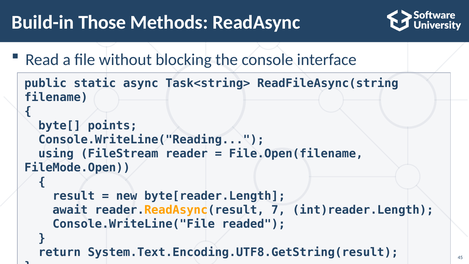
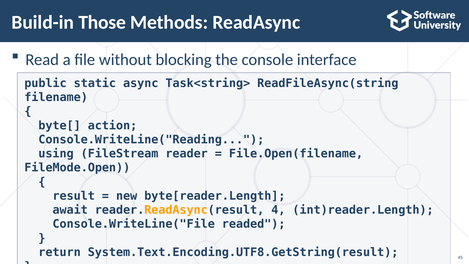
points: points -> action (112, 125)
7: 7 -> 4 (278, 210)
